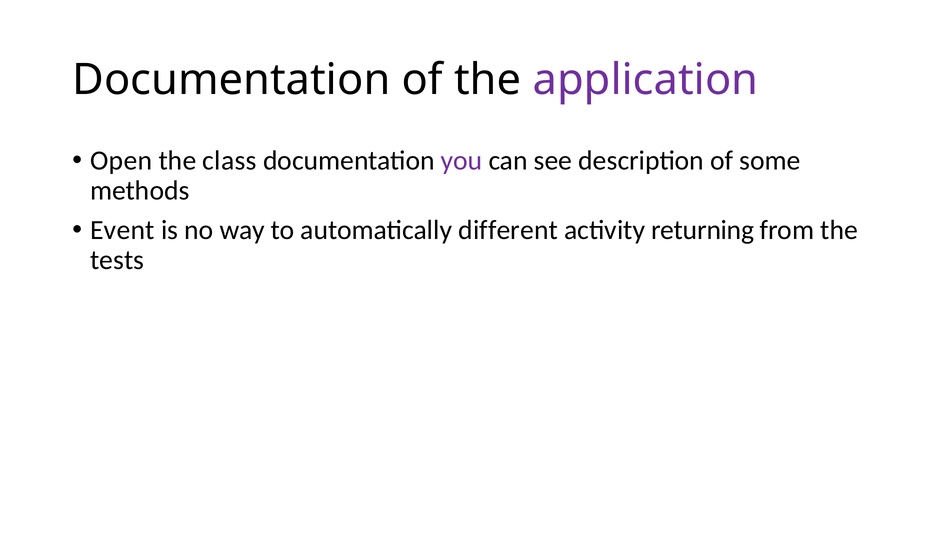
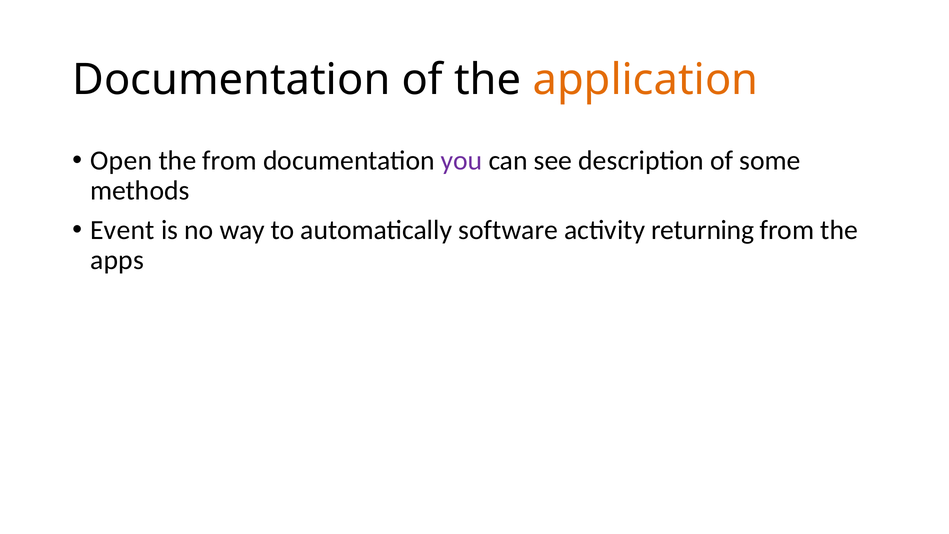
application colour: purple -> orange (645, 80)
the class: class -> from (230, 160)
different: different -> software (508, 230)
tests: tests -> apps (117, 260)
